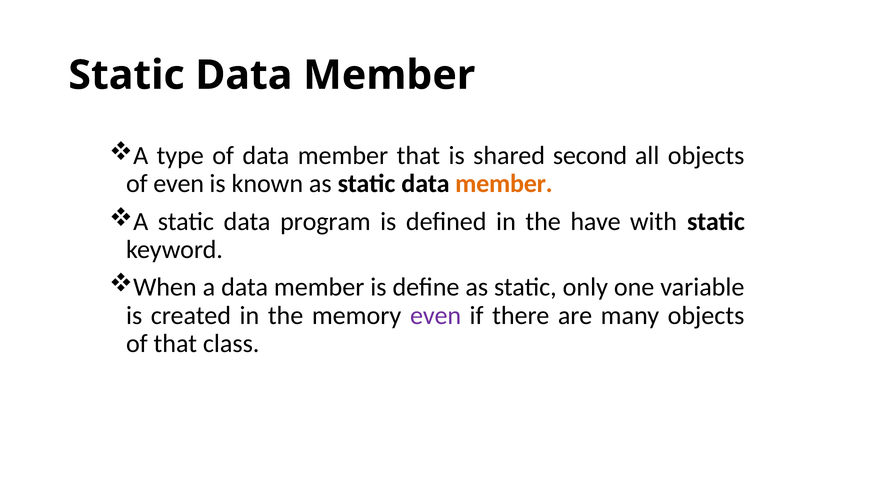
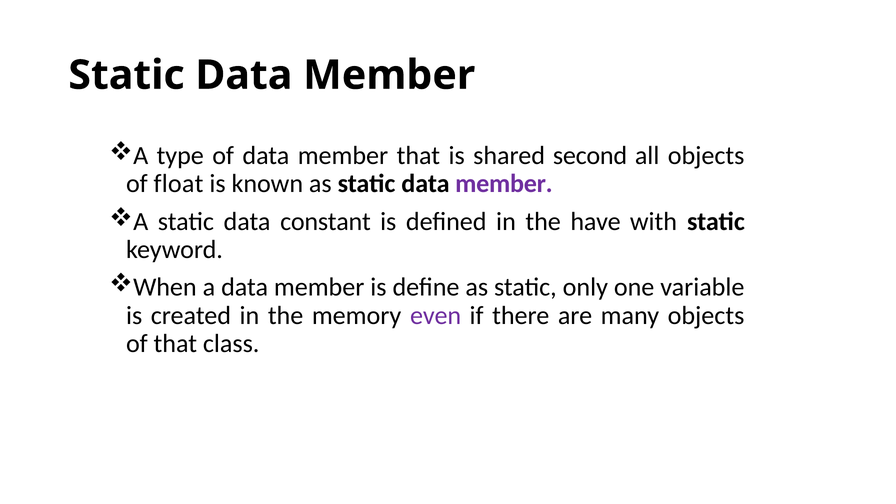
of even: even -> float (178, 184)
member colour: orange -> purple (504, 184)
program: program -> constant (325, 221)
